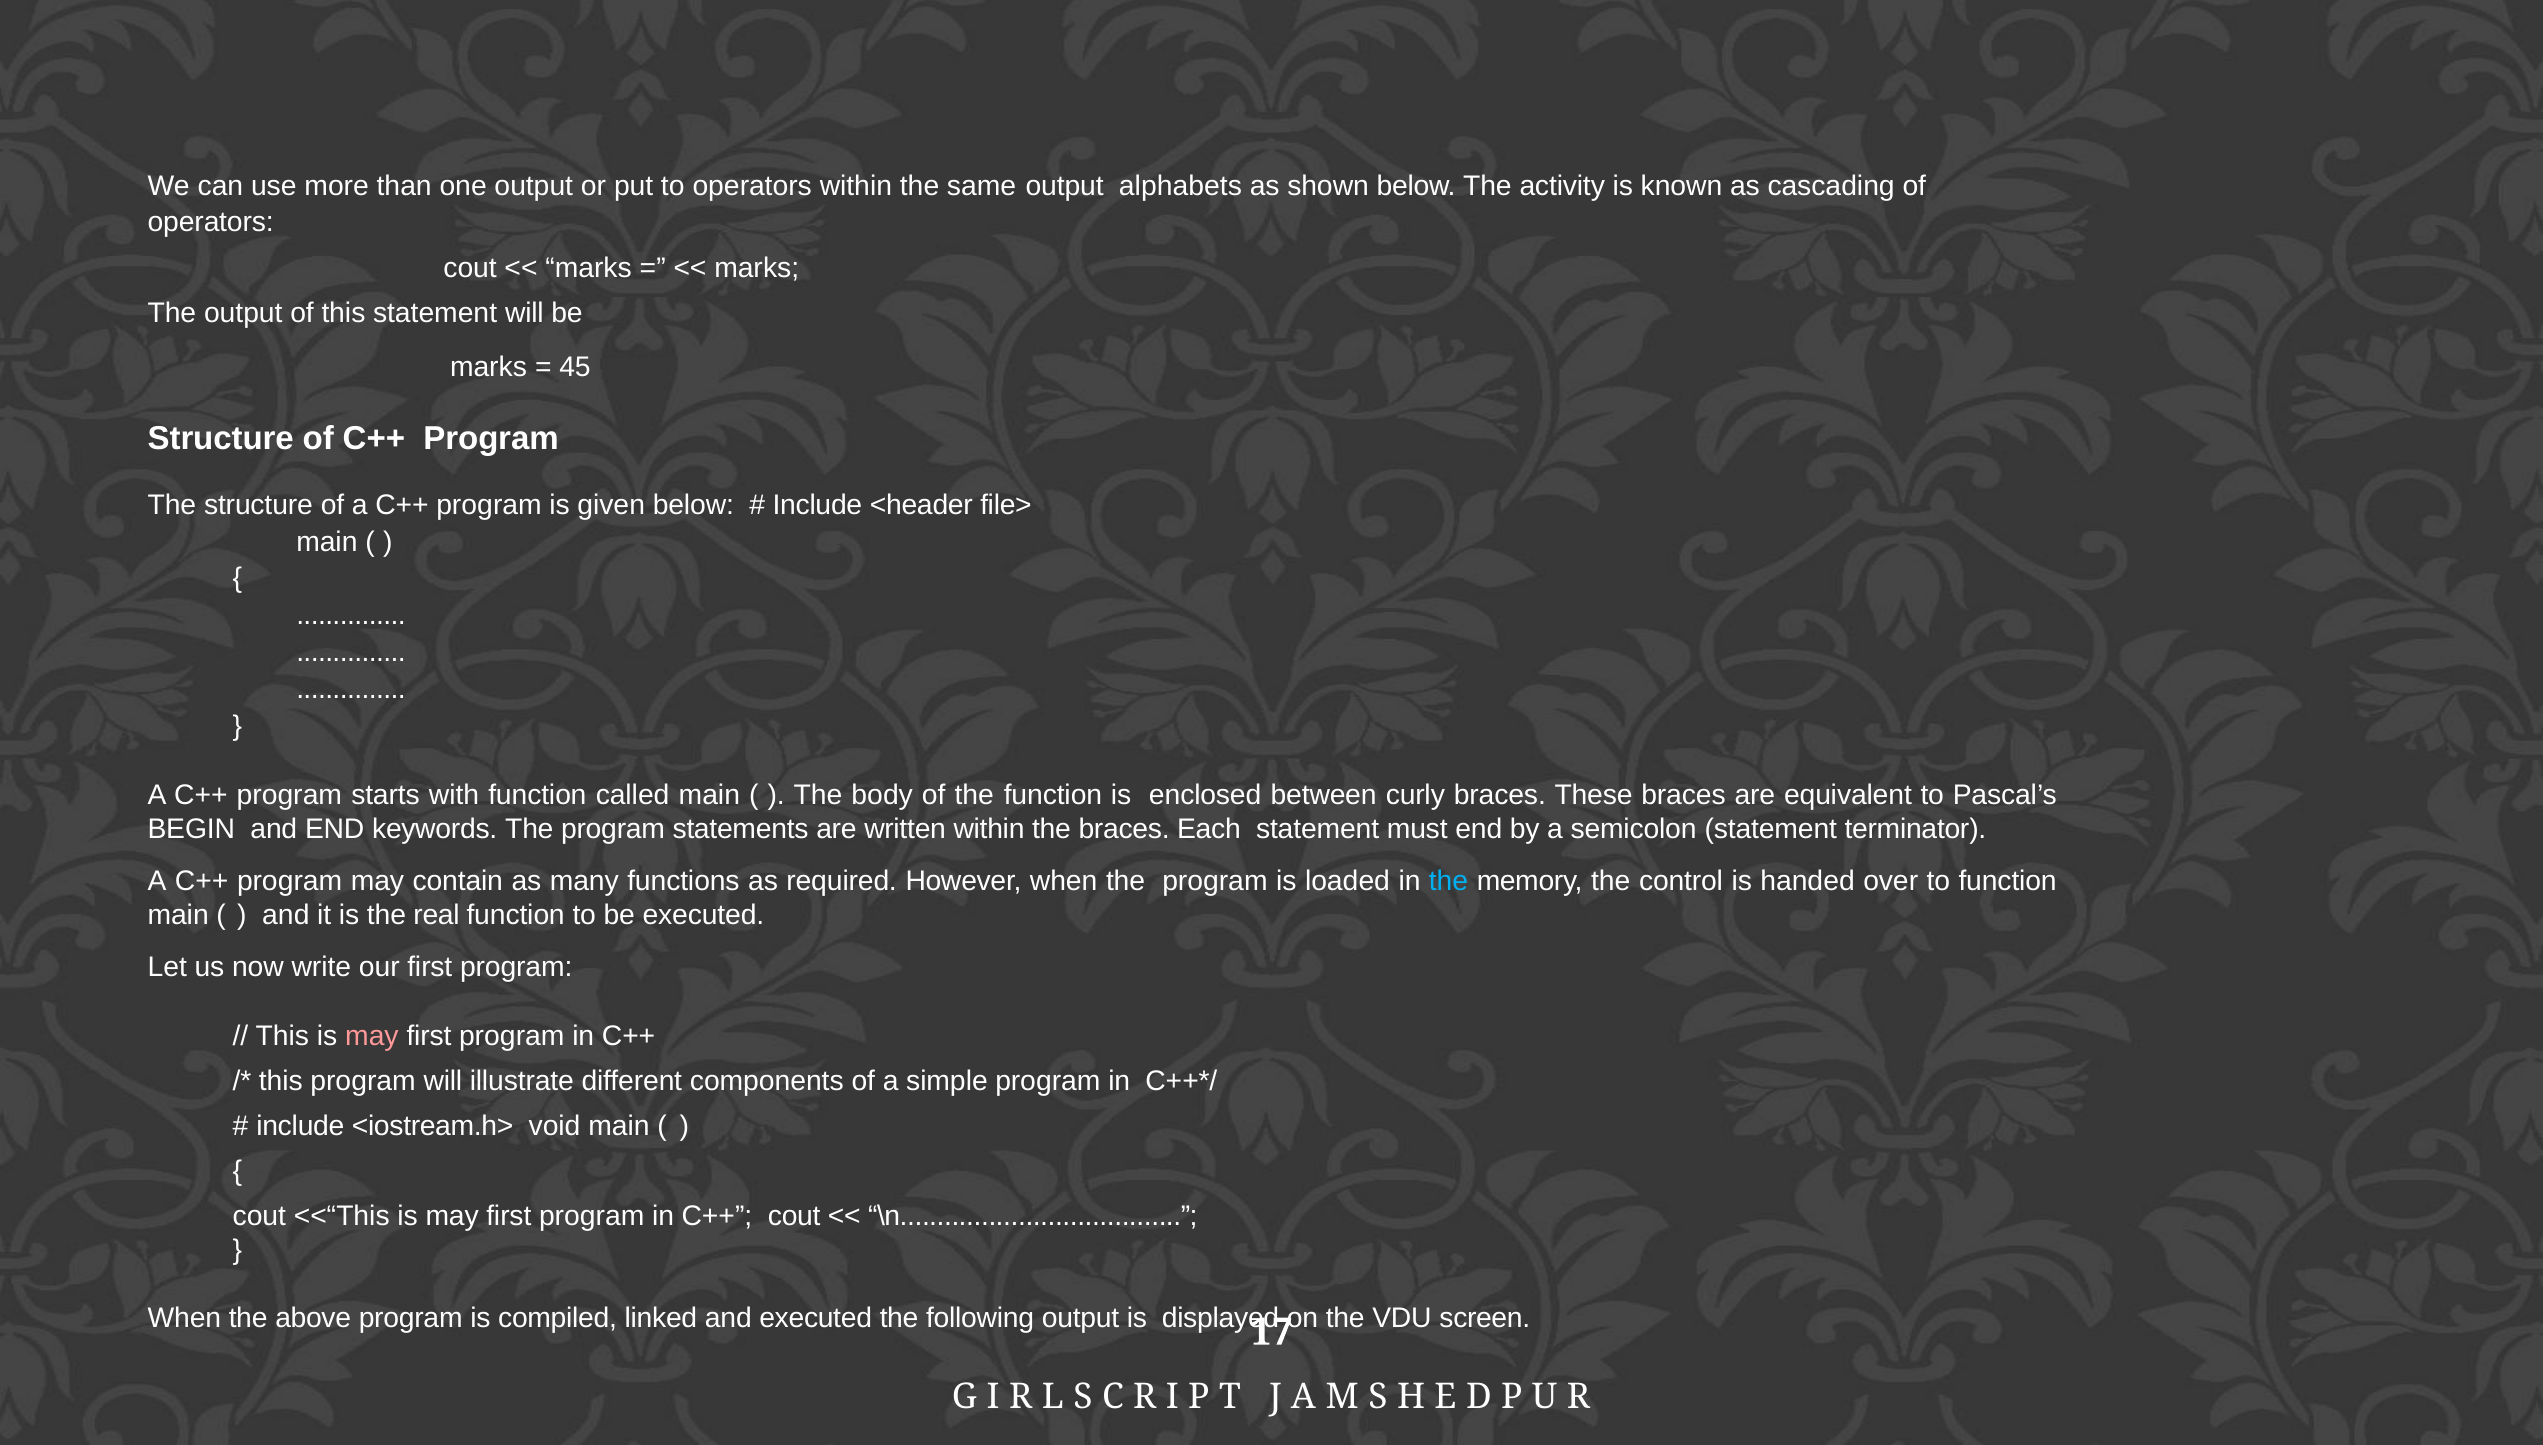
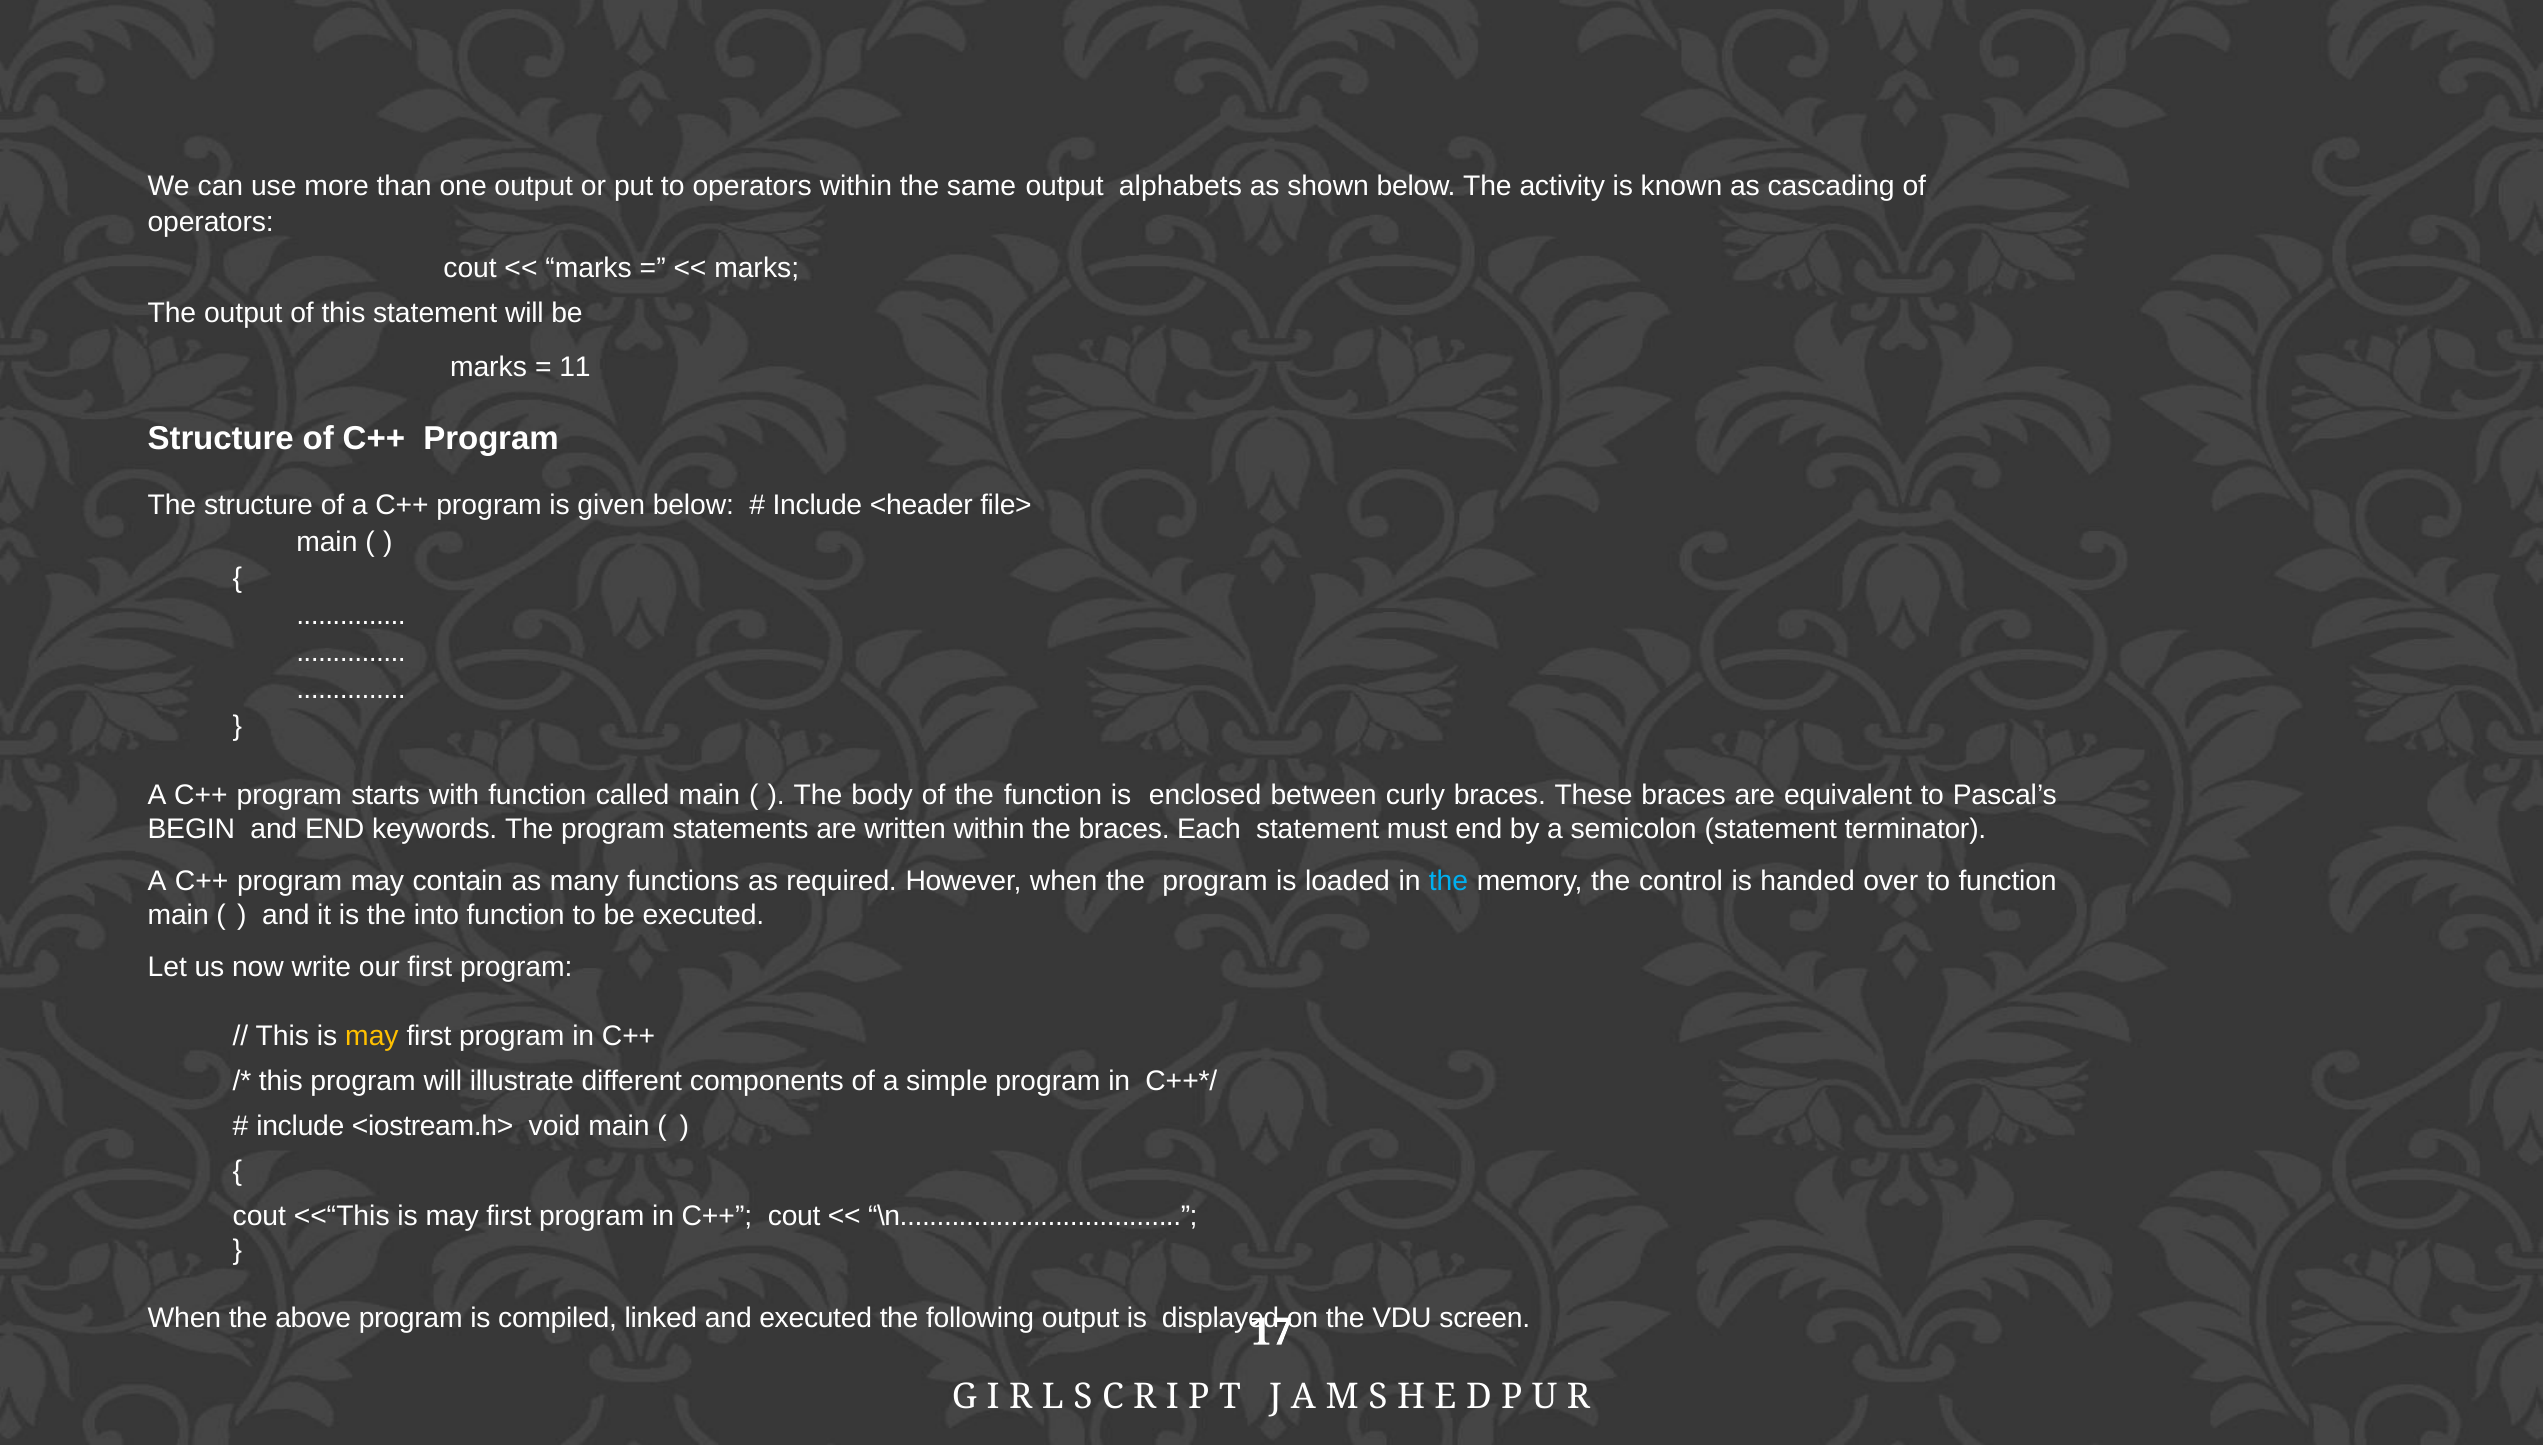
45: 45 -> 11 (575, 367)
real: real -> into (436, 915)
may colour: pink -> yellow (372, 1036)
